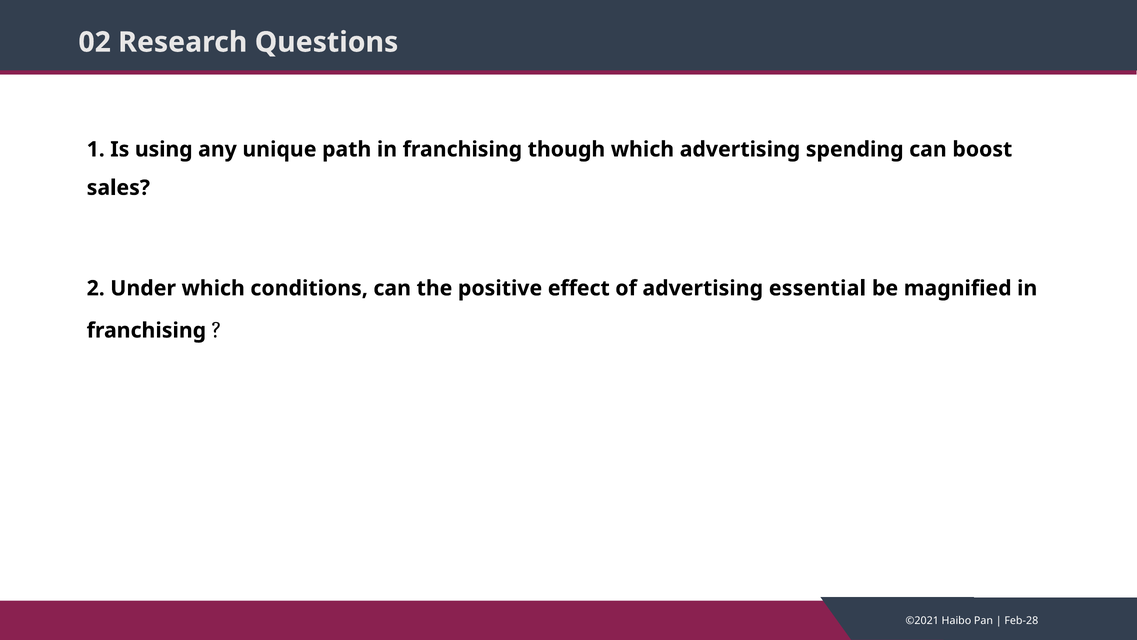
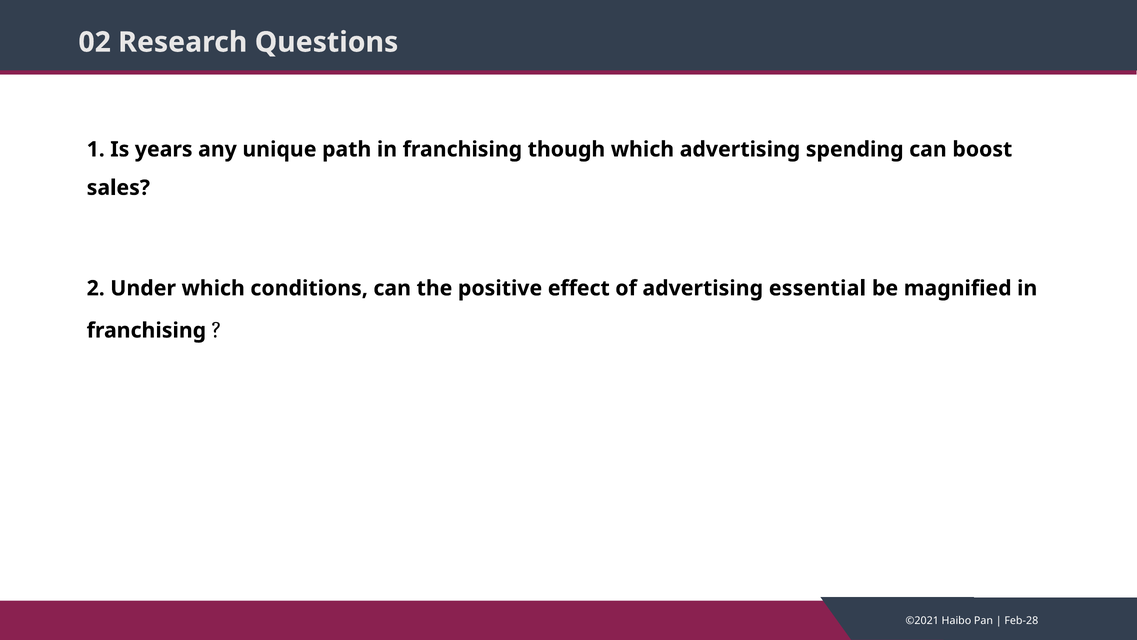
using: using -> years (164, 149)
